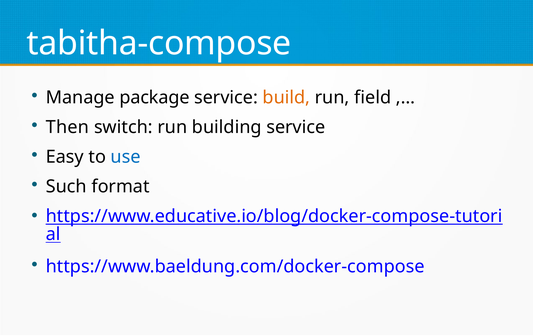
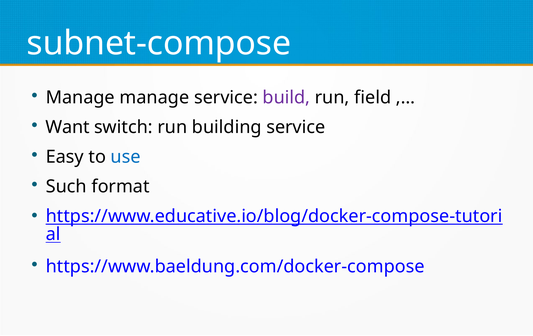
tabitha-compose: tabitha-compose -> subnet-compose (159, 43)
Manage package: package -> manage (154, 97)
build colour: orange -> purple (286, 97)
Then: Then -> Want (68, 127)
